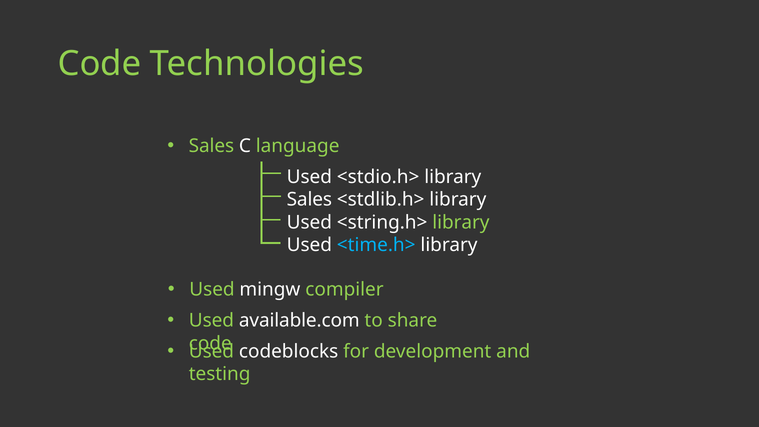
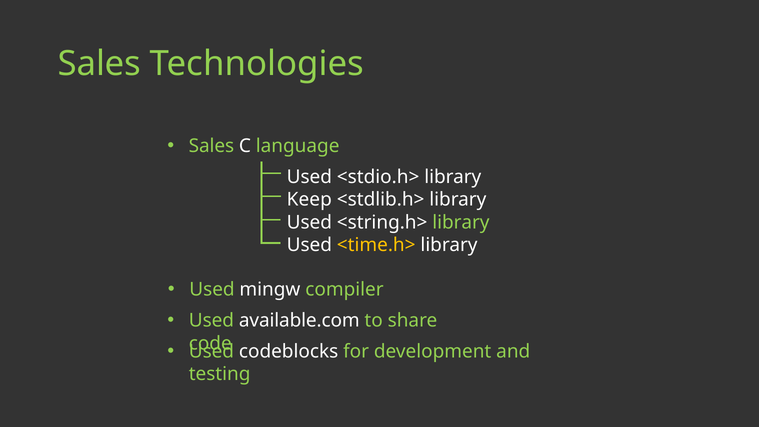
Code: Code -> Sales (99, 64)
Sales: Sales -> Keep (309, 200)
<time.h> colour: light blue -> yellow (376, 245)
